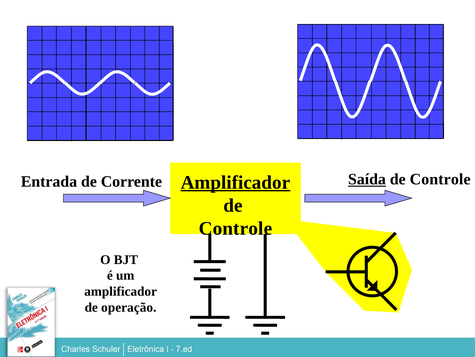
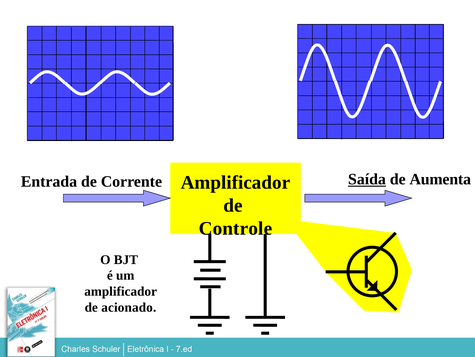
Controle: Controle -> Aumenta (440, 179)
Amplificador underline: present -> none (236, 182)
operação: operação -> acionado (129, 307)
